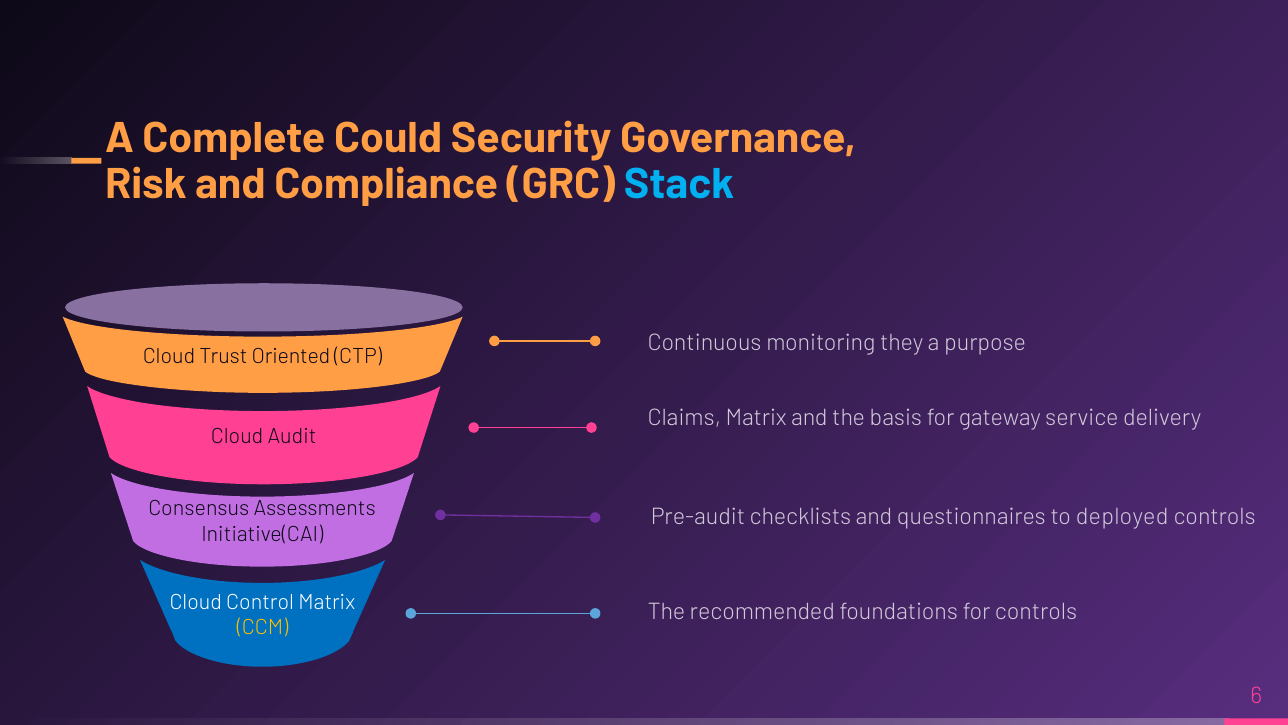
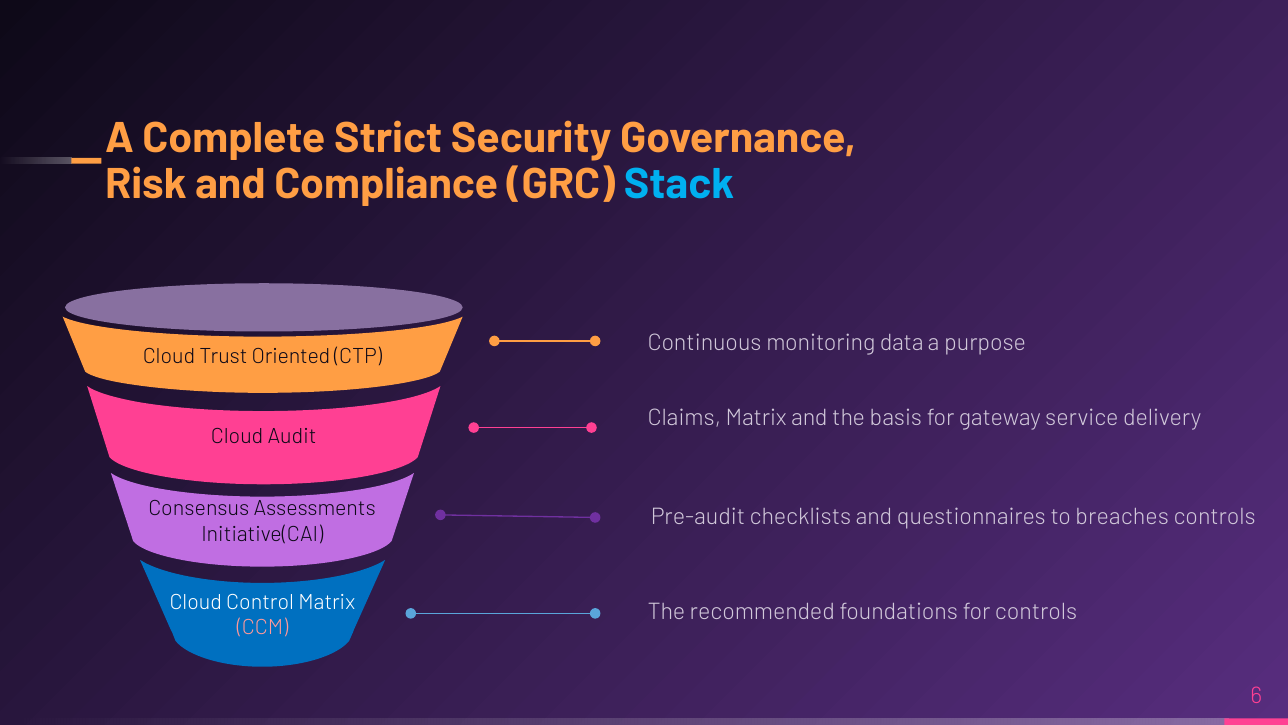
Could: Could -> Strict (388, 138)
they: they -> data (902, 342)
deployed: deployed -> breaches (1122, 516)
CCM colour: yellow -> pink (263, 627)
